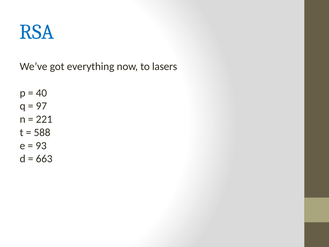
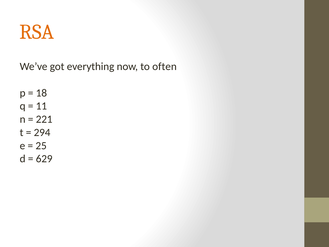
RSA colour: blue -> orange (37, 32)
lasers: lasers -> often (165, 67)
40: 40 -> 18 (41, 93)
97: 97 -> 11 (41, 106)
588: 588 -> 294 (42, 132)
93: 93 -> 25 (41, 145)
663: 663 -> 629 (44, 159)
